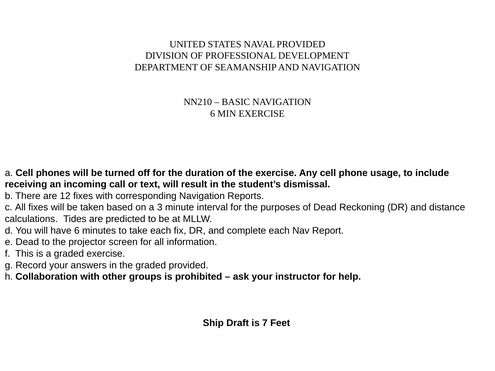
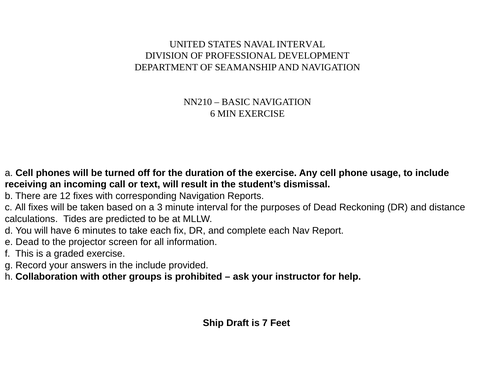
NAVAL PROVIDED: PROVIDED -> INTERVAL (301, 44)
the graded: graded -> include (151, 265)
